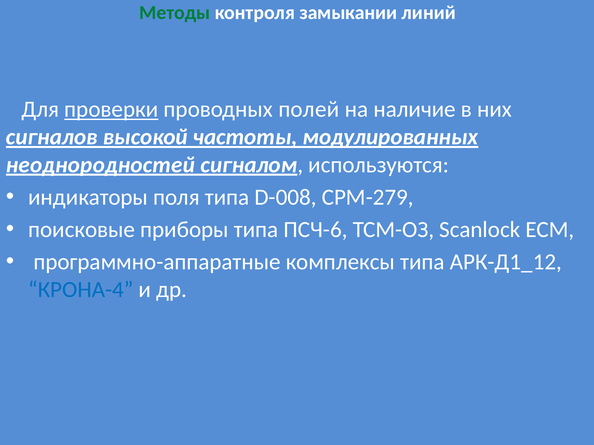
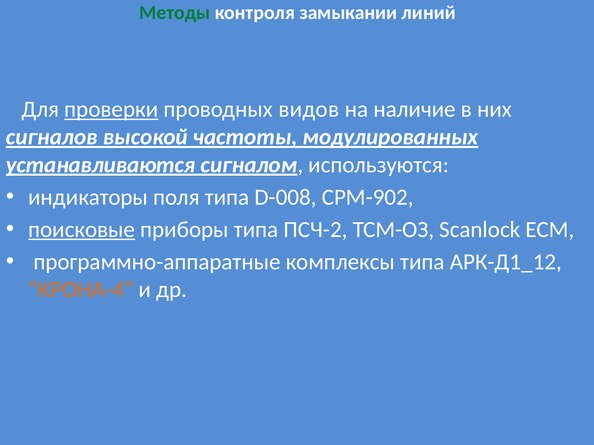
полей: полей -> видов (309, 109)
неоднородностей: неоднородностей -> устанавливаются (101, 165)
СРМ-279: СРМ-279 -> СРМ-902 (368, 197)
поисковые underline: none -> present (82, 230)
ПСЧ-6: ПСЧ-6 -> ПСЧ-2 (316, 230)
КРОНА-4 colour: blue -> orange (81, 290)
